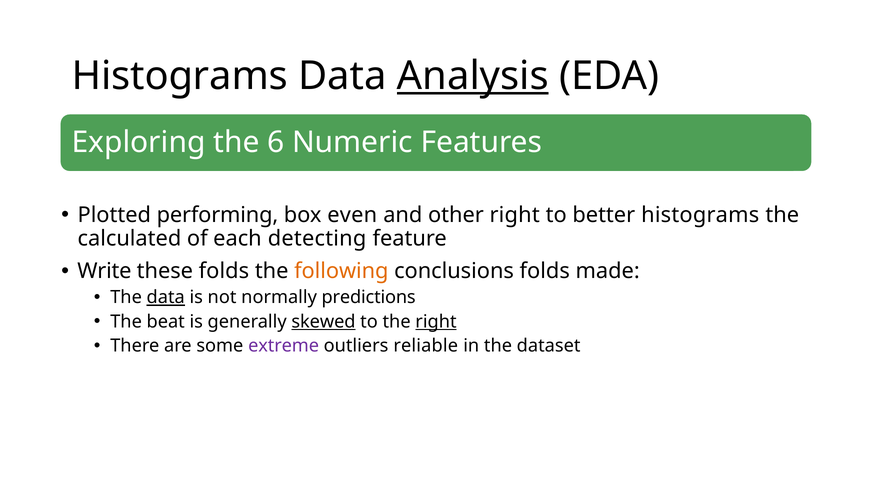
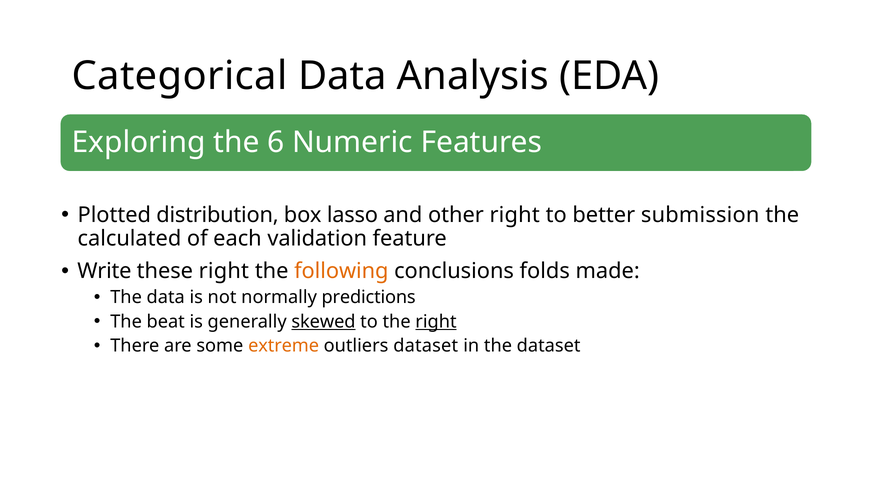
Histograms: Histograms -> Categorical (180, 76)
Analysis underline: present -> none (473, 76)
performing: performing -> distribution (217, 215)
even: even -> lasso (352, 215)
better histograms: histograms -> submission (700, 215)
detecting: detecting -> validation (317, 238)
these folds: folds -> right (224, 271)
data underline: present -> none (166, 297)
extreme colour: purple -> orange (284, 345)
outliers reliable: reliable -> dataset (426, 345)
